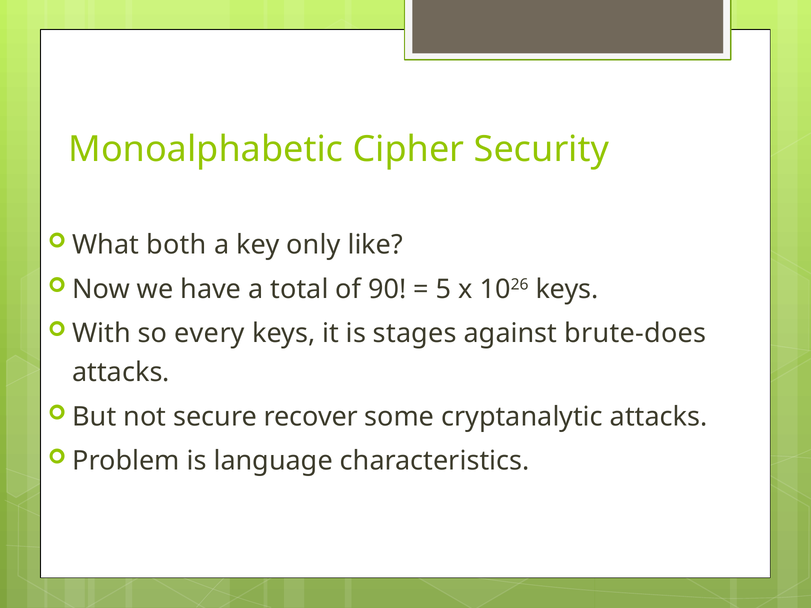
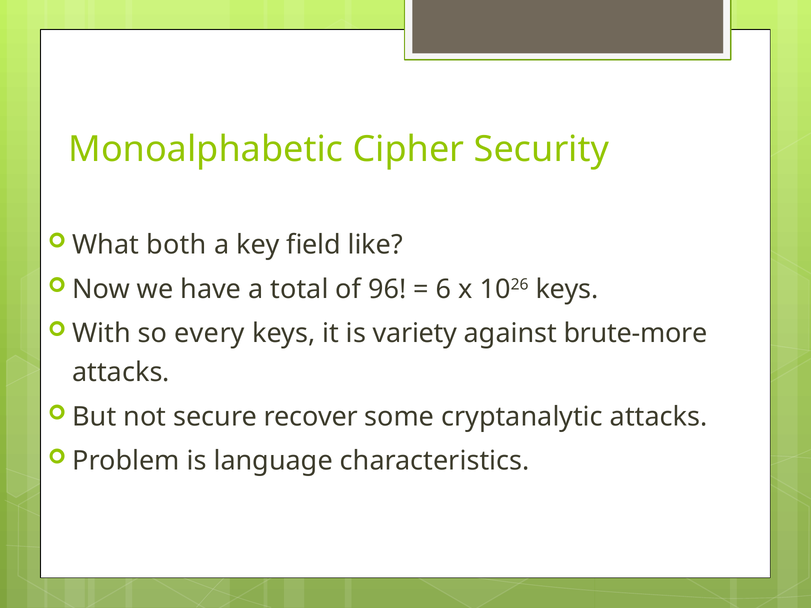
only: only -> field (314, 245)
90: 90 -> 96 (387, 289)
5: 5 -> 6 (444, 289)
stages: stages -> variety (415, 334)
brute-does: brute-does -> brute-more (636, 334)
